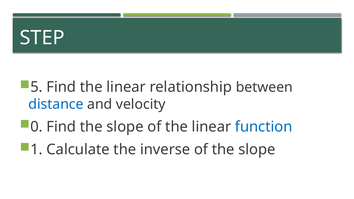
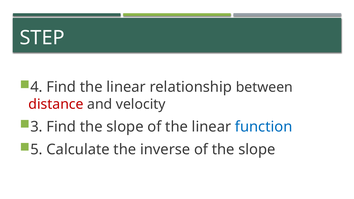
5: 5 -> 4 (36, 87)
distance colour: blue -> red (56, 104)
0: 0 -> 3 (36, 127)
1: 1 -> 5 (36, 150)
